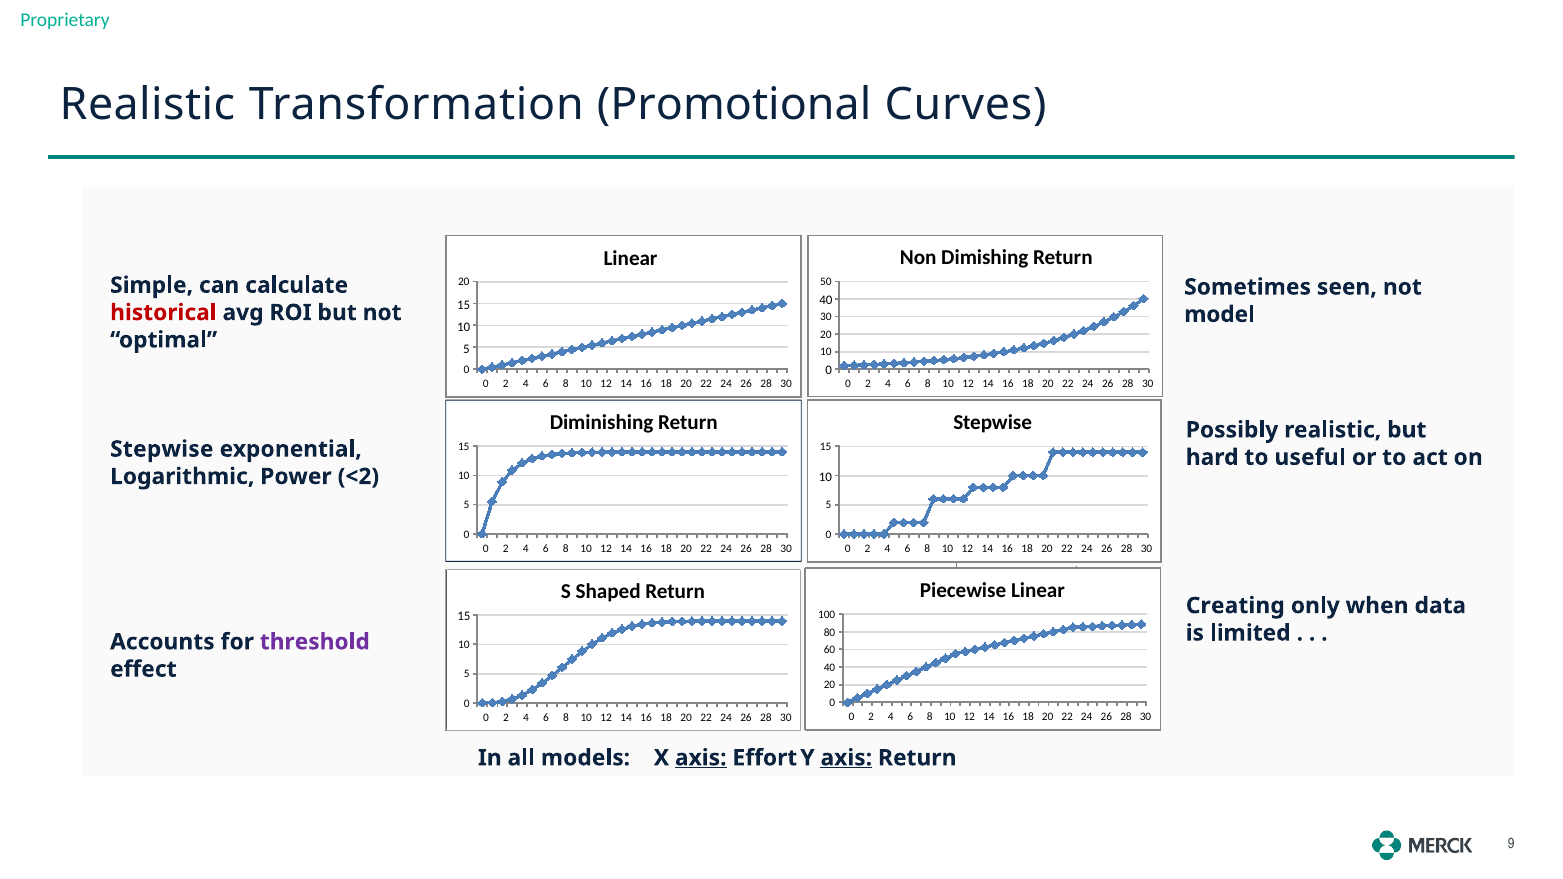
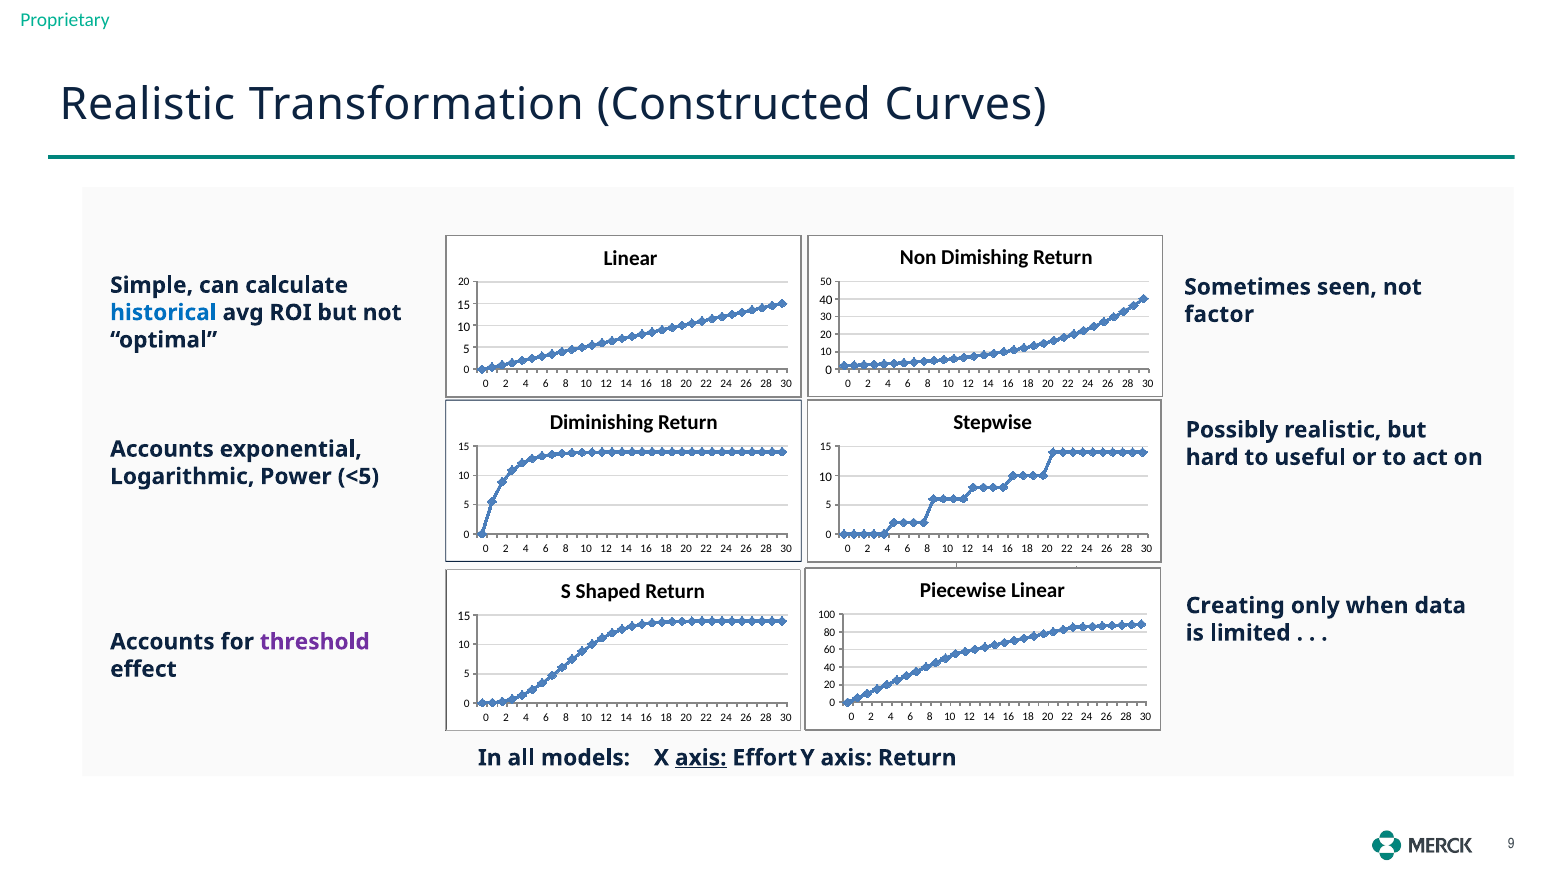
Promotional: Promotional -> Constructed (734, 105)
historical colour: red -> blue (163, 313)
model: model -> factor (1219, 314)
Stepwise: Stepwise -> Accounts (162, 449)
<2: <2 -> <5 (358, 477)
axis underline: present -> none (846, 758)
